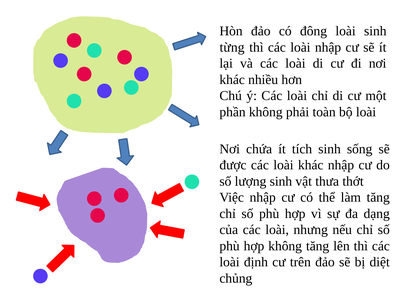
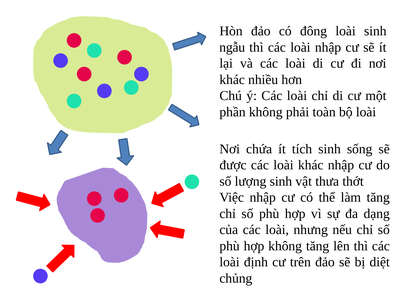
từng: từng -> ngẫu (232, 47)
